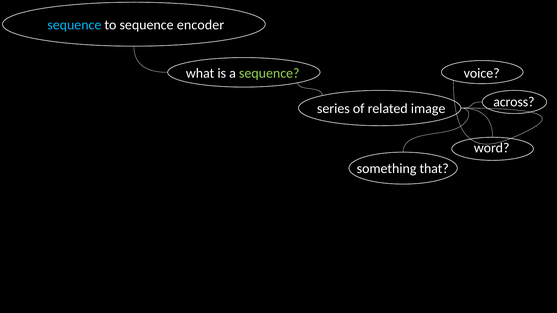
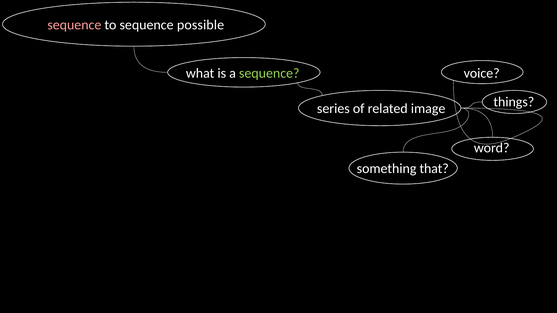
sequence colour: light blue -> pink (74, 25)
encoder: encoder -> possible (201, 25)
across: across -> things (514, 102)
